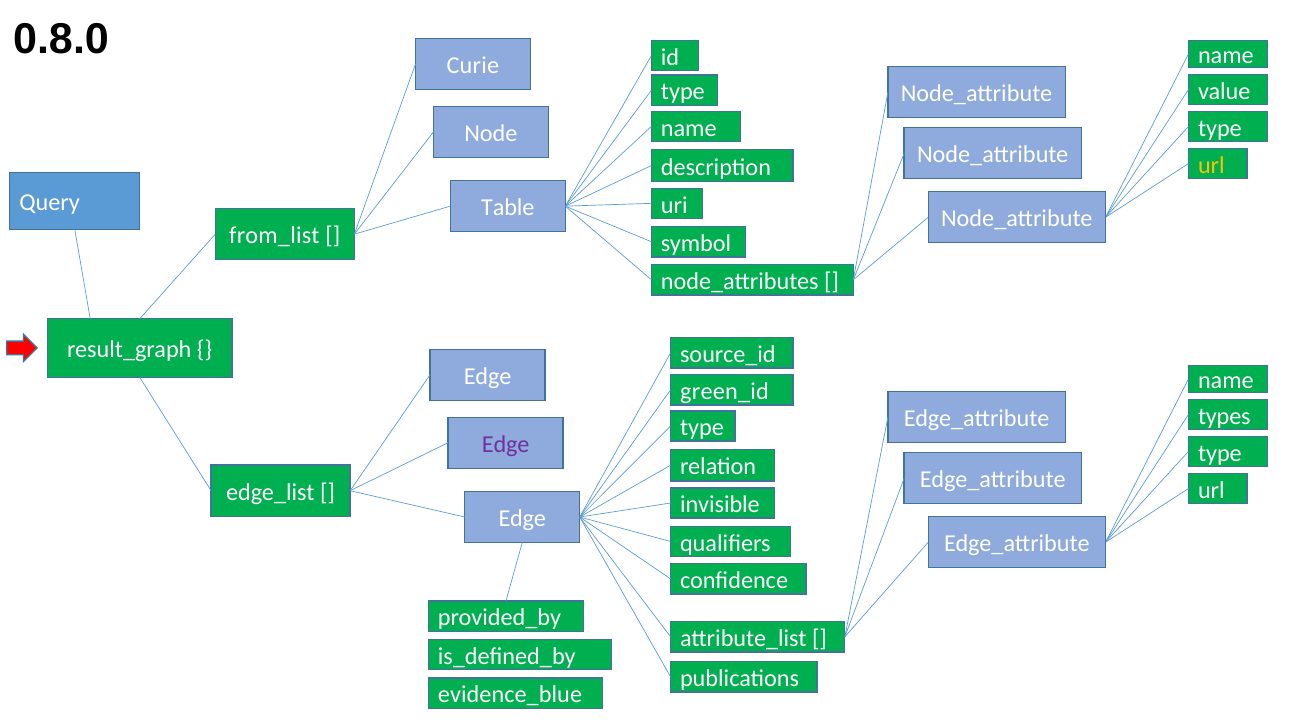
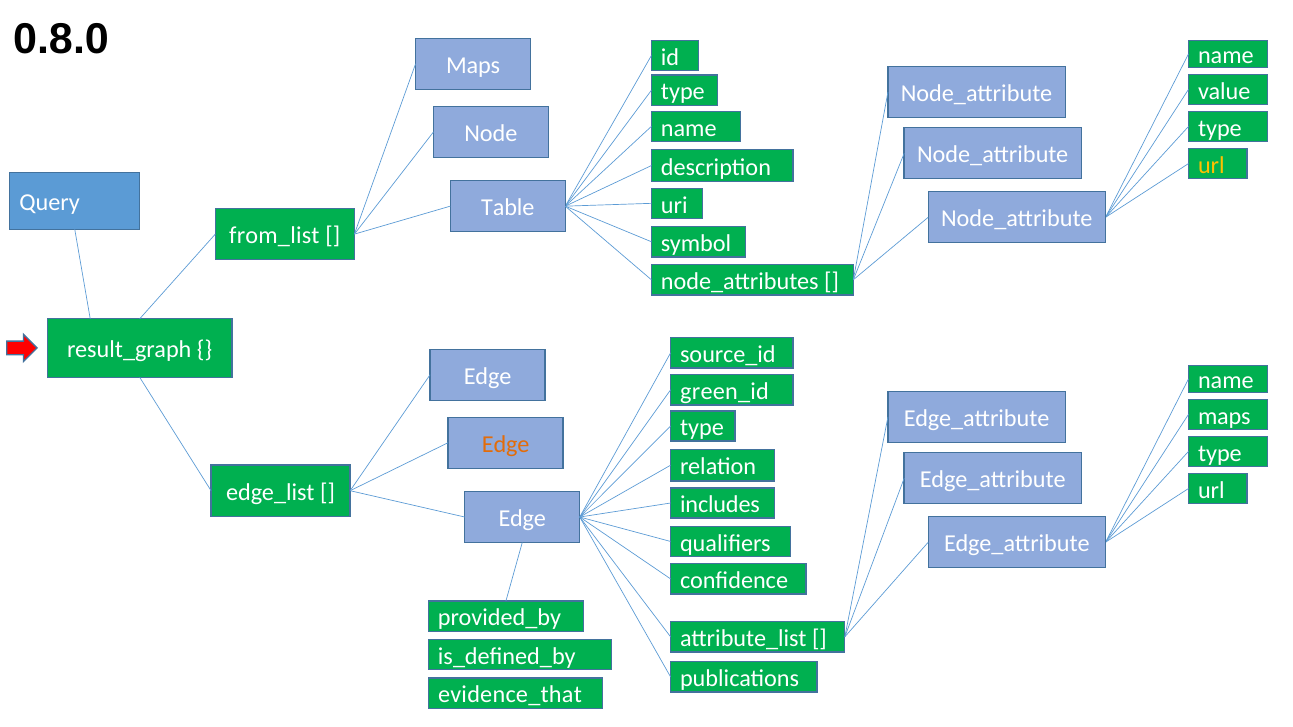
Curie: Curie -> Maps (473, 66)
types: types -> maps (1224, 416)
Edge colour: purple -> orange (506, 445)
invisible: invisible -> includes (720, 505)
evidence_blue: evidence_blue -> evidence_that (510, 695)
